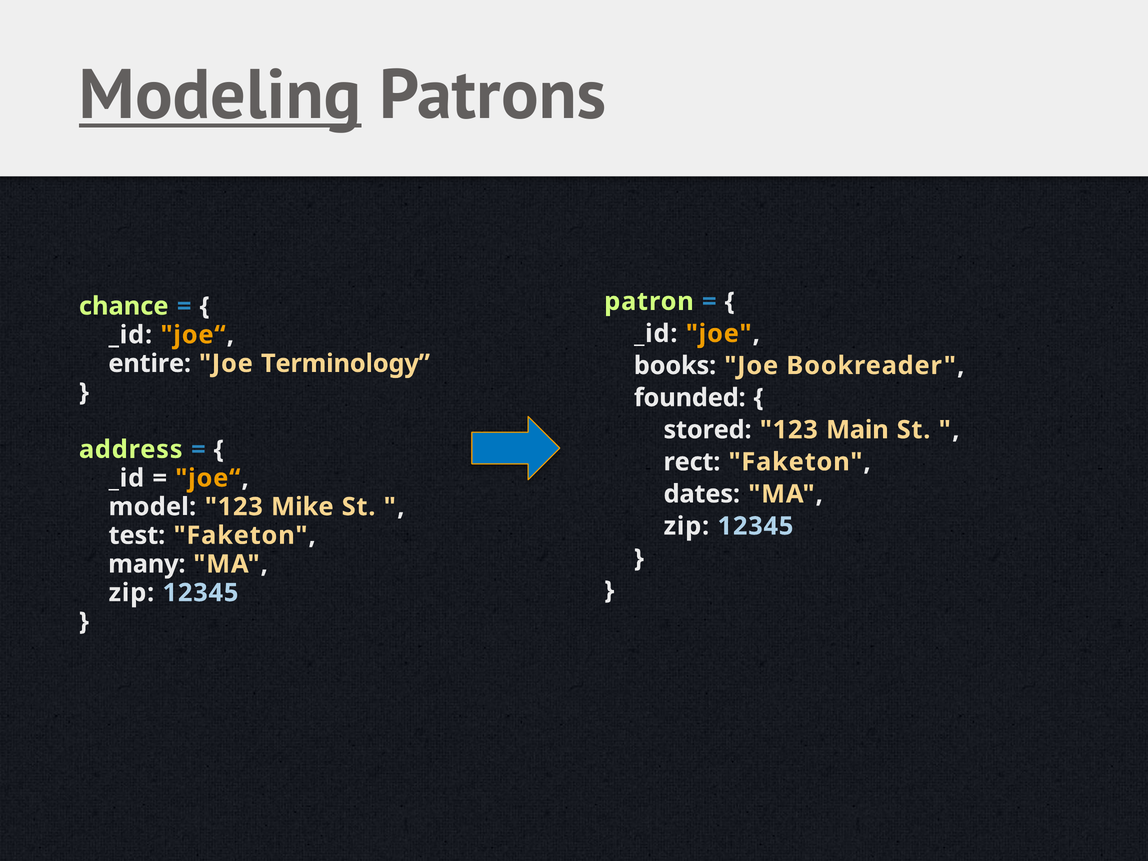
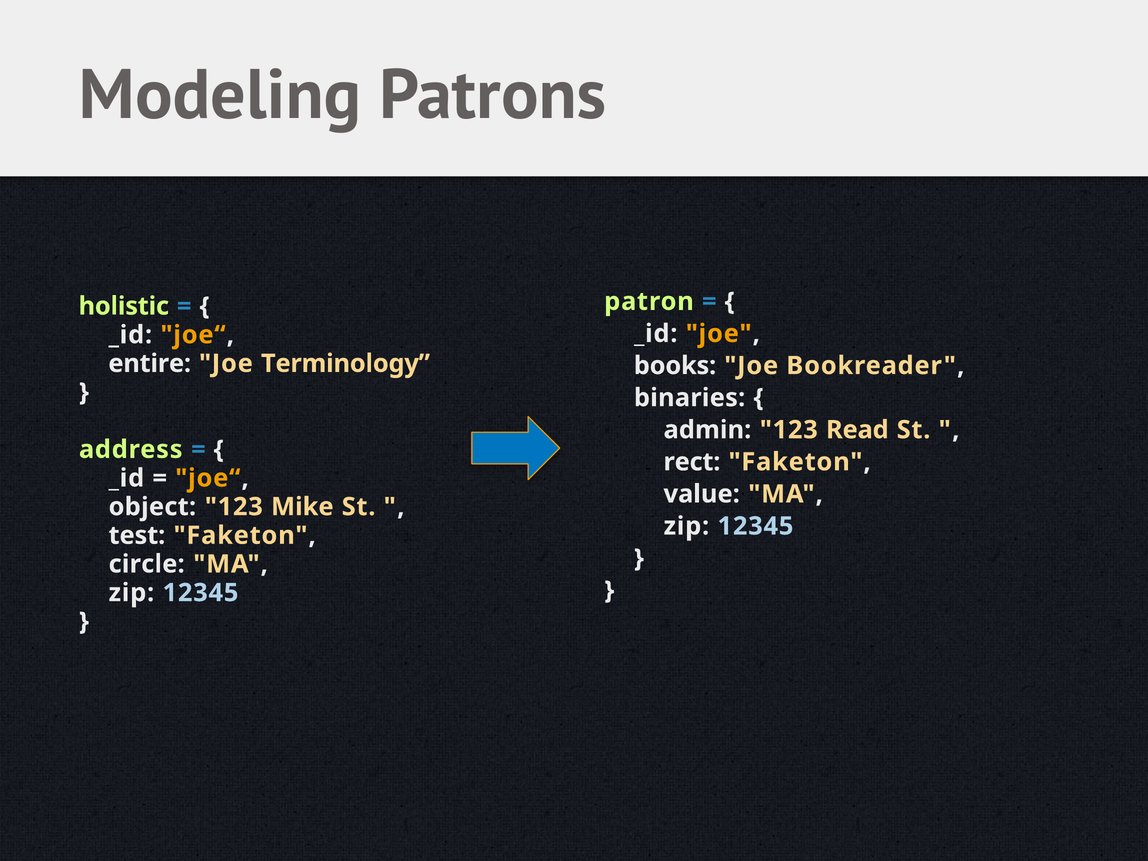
Modeling underline: present -> none (220, 95)
chance: chance -> holistic (124, 306)
founded: founded -> binaries (690, 398)
stored: stored -> admin (707, 430)
Main: Main -> Read (857, 430)
dates: dates -> value (702, 494)
model: model -> object (152, 507)
many: many -> circle (147, 564)
